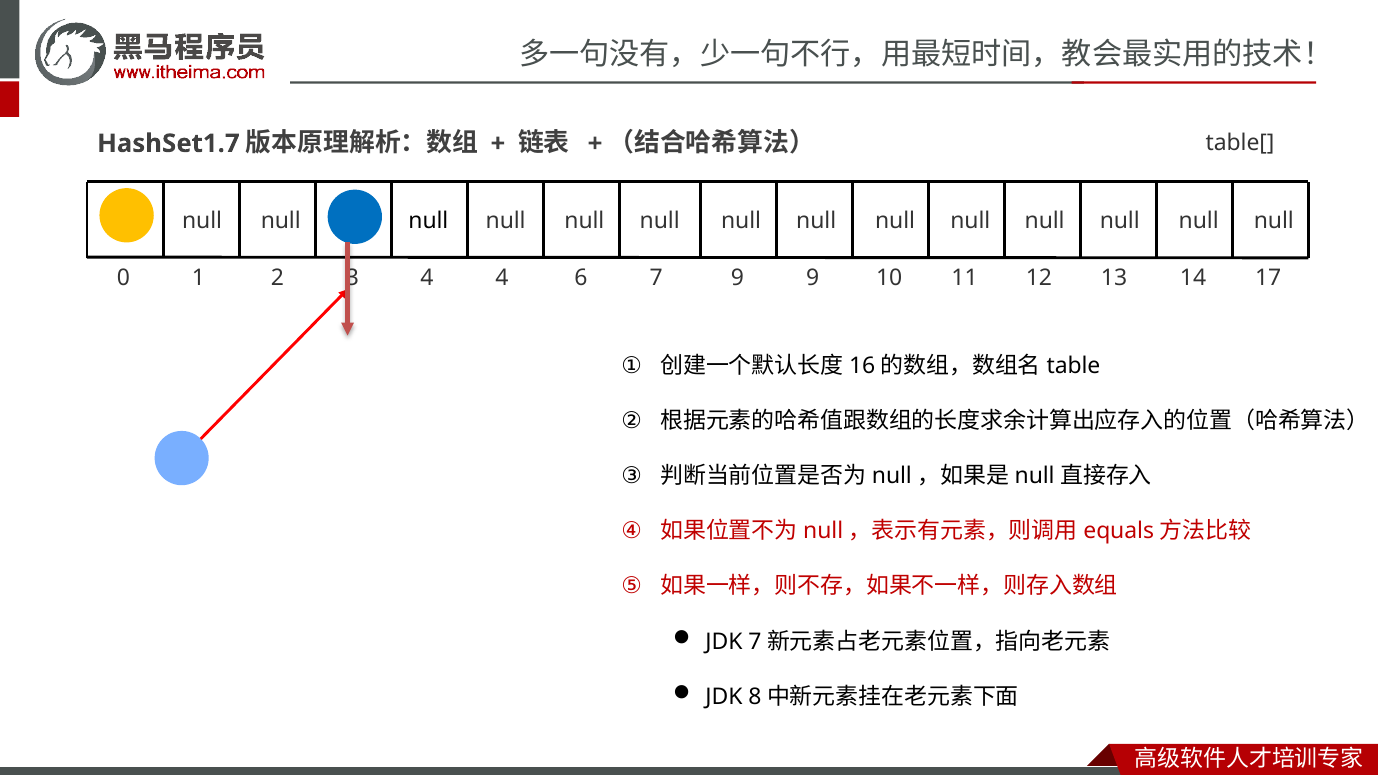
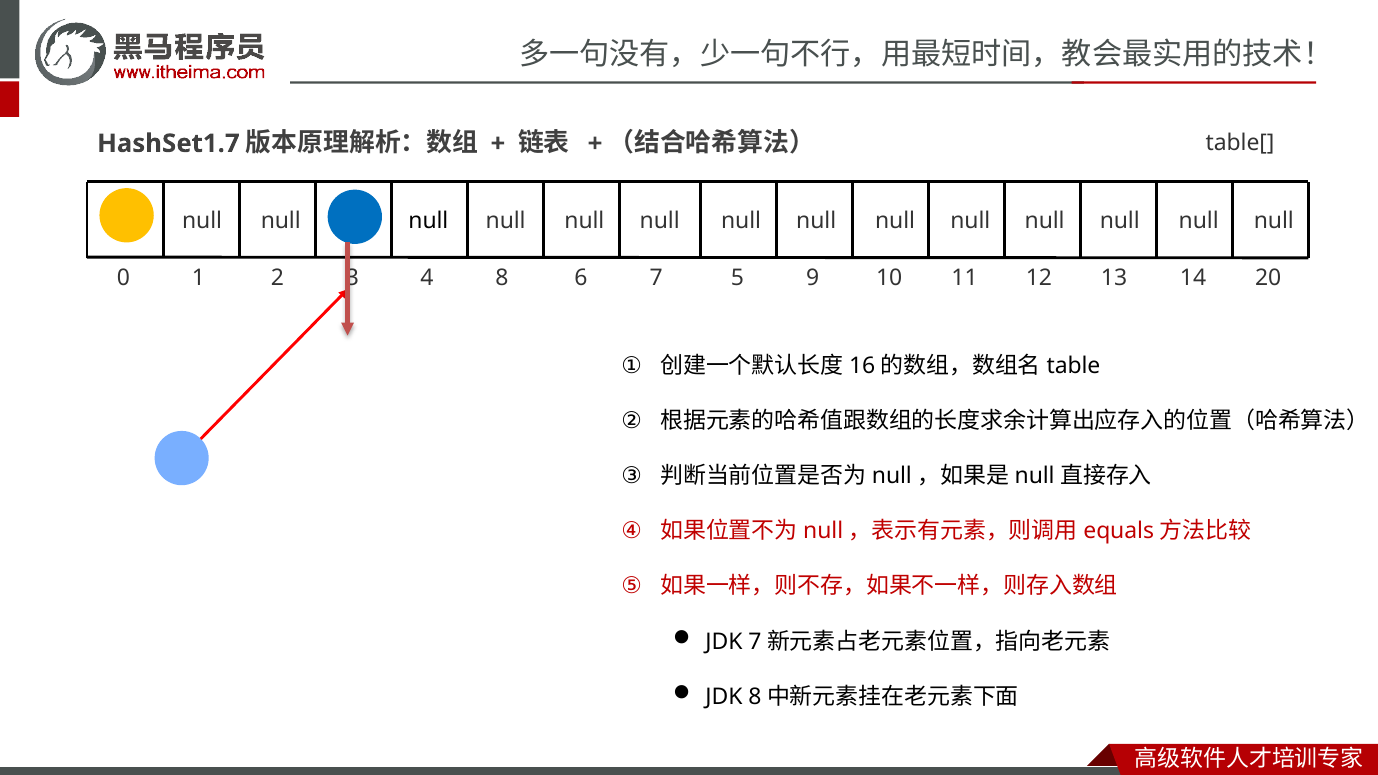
4 4: 4 -> 8 (502, 278)
7 9: 9 -> 5 (737, 278)
17: 17 -> 20 (1268, 278)
